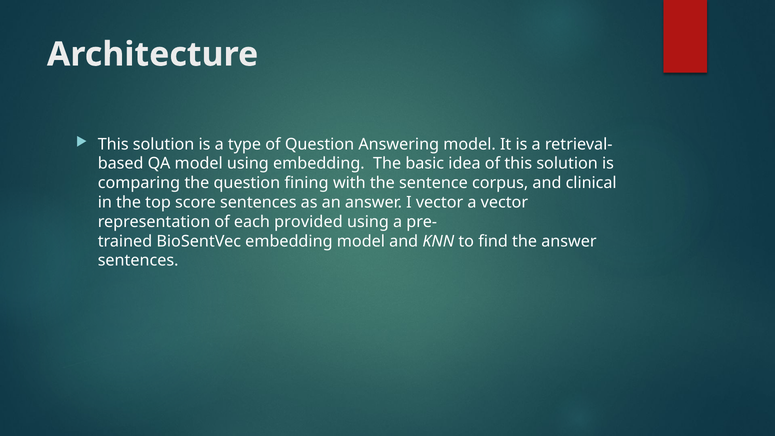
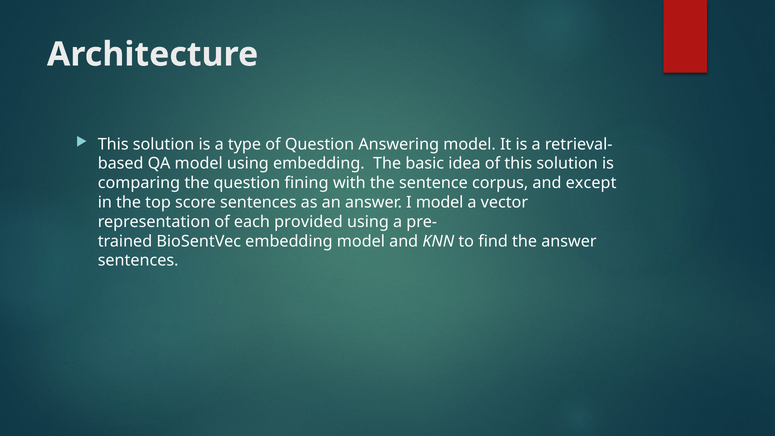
clinical: clinical -> except (591, 183)
I vector: vector -> model (440, 202)
